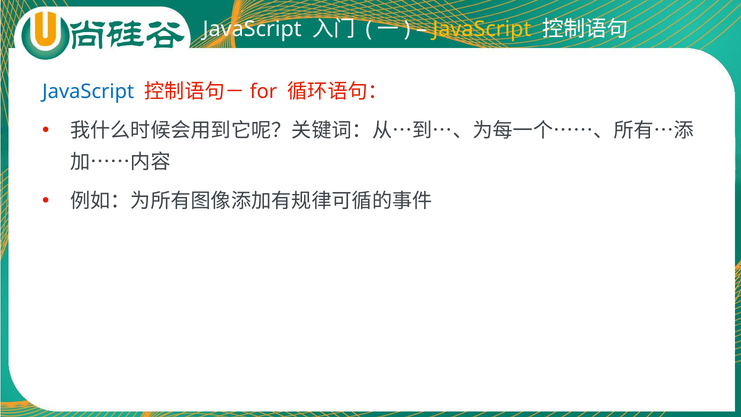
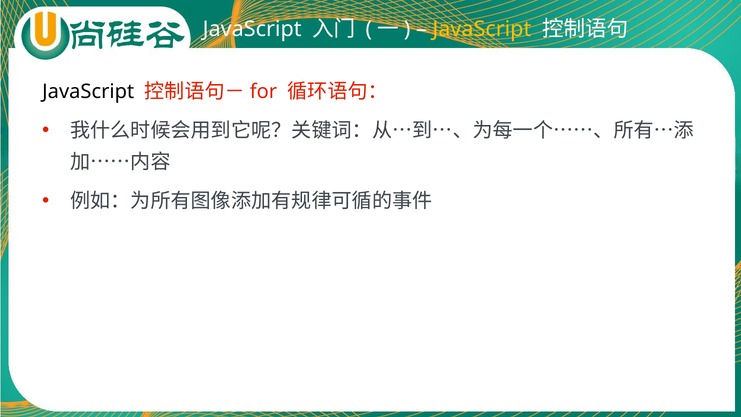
JavaScript colour: blue -> black (88, 92)
